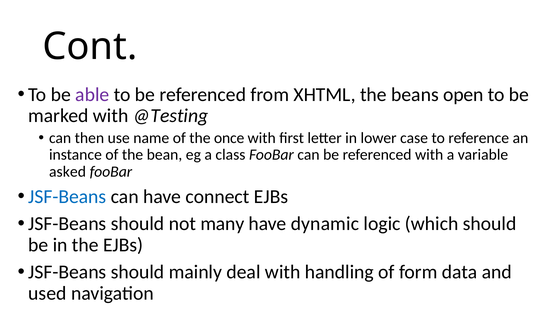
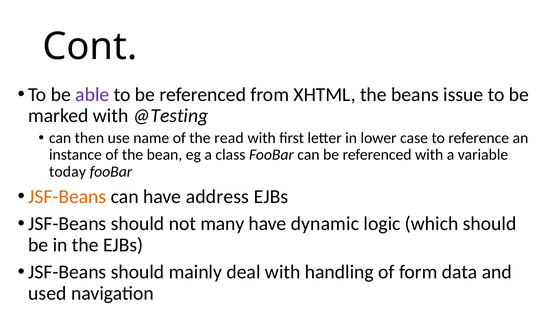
open: open -> issue (463, 94)
once: once -> read (229, 138)
asked: asked -> today (67, 172)
JSF-Beans colour: blue -> orange (67, 196)
connect: connect -> address (217, 196)
